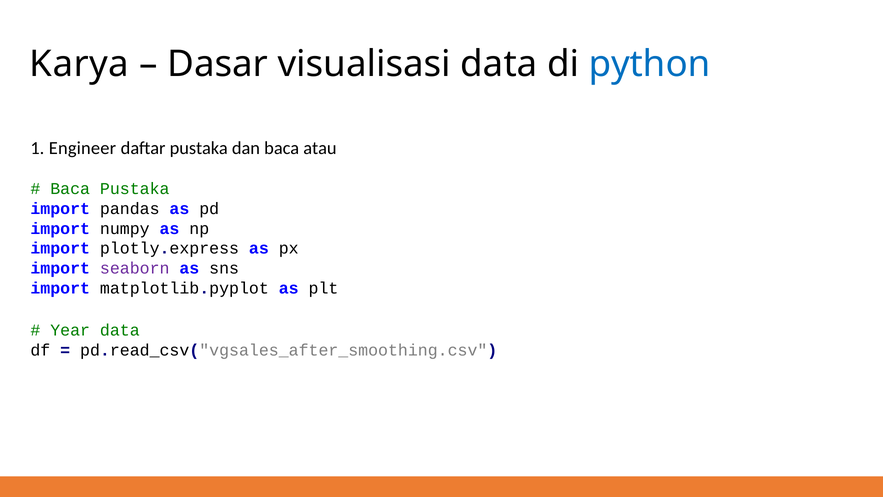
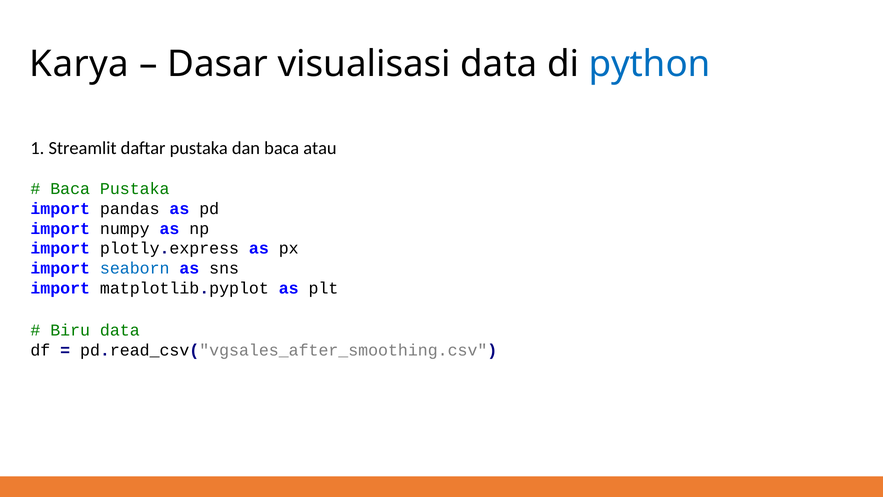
Engineer: Engineer -> Streamlit (83, 148)
seaborn colour: purple -> blue (135, 268)
Year: Year -> Biru (70, 330)
